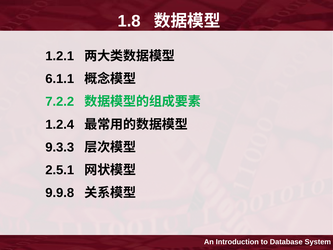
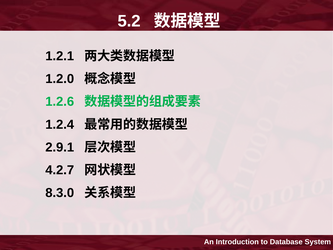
1.8: 1.8 -> 5.2 (129, 21)
6.1.1: 6.1.1 -> 1.2.0 (60, 79)
7.2.2: 7.2.2 -> 1.2.6 (60, 102)
9.3.3: 9.3.3 -> 2.9.1 (60, 147)
2.5.1: 2.5.1 -> 4.2.7 (60, 170)
9.9.8: 9.9.8 -> 8.3.0 (60, 193)
